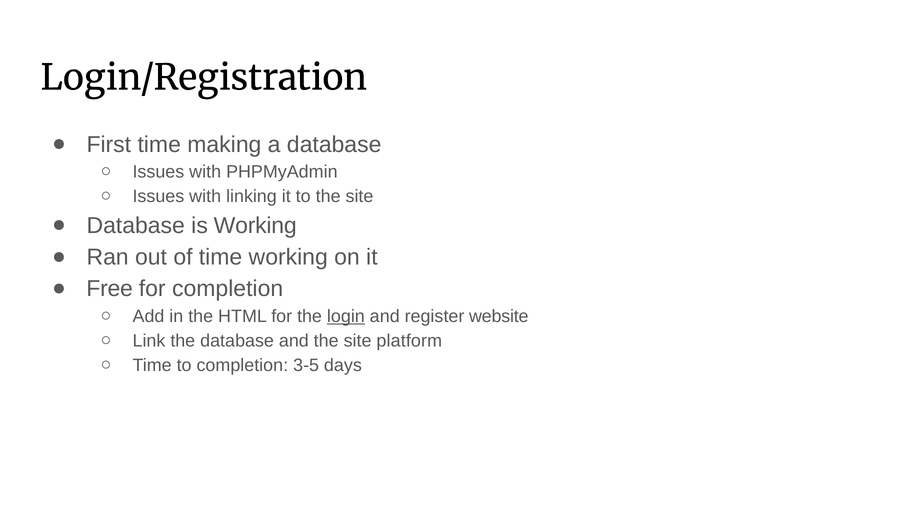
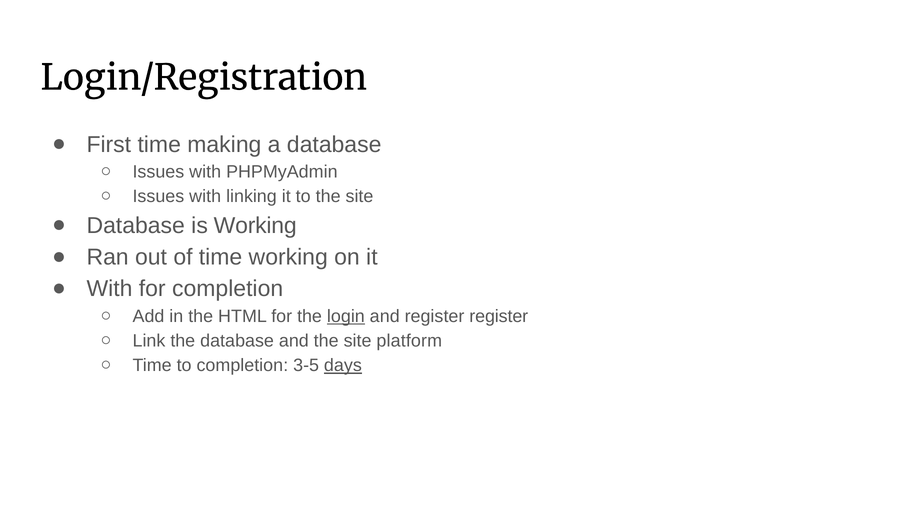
Free: Free -> With (110, 289)
register website: website -> register (499, 317)
days underline: none -> present (343, 366)
